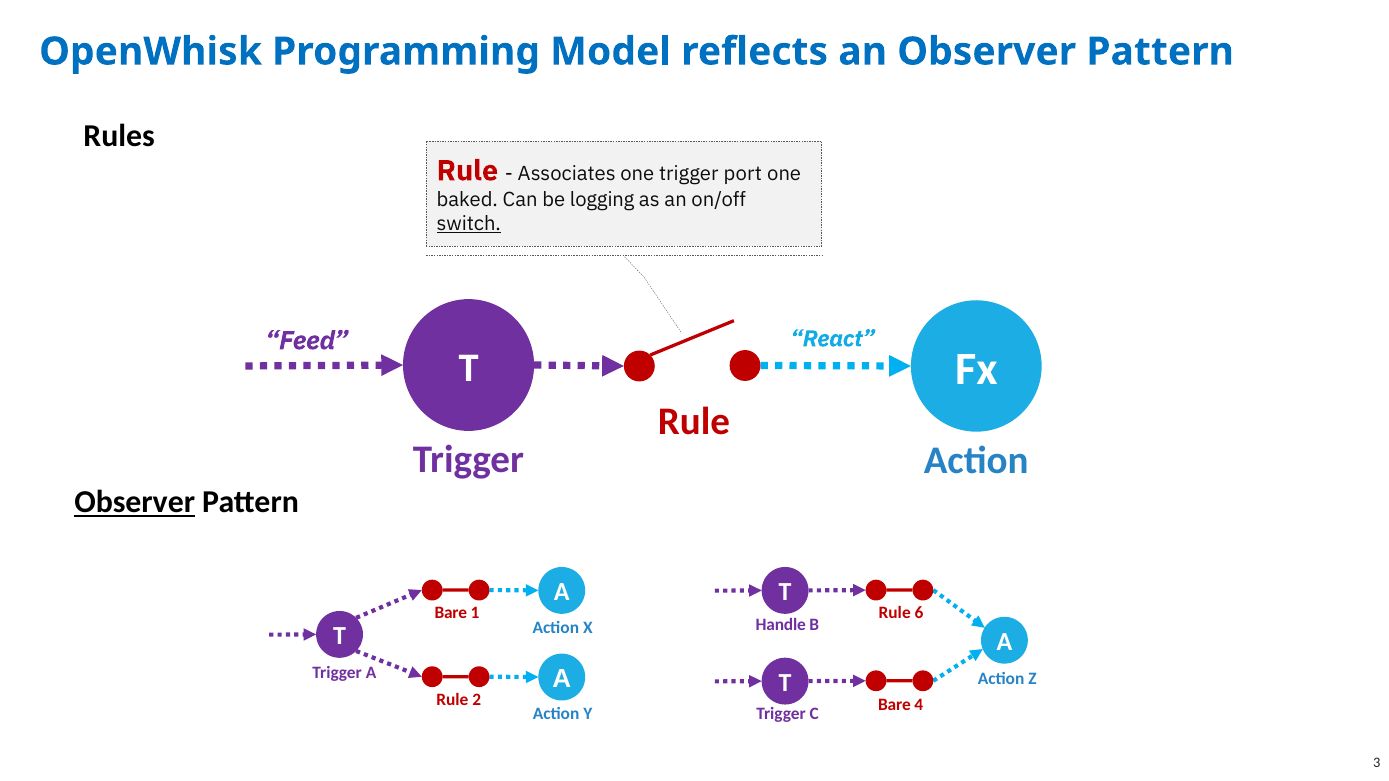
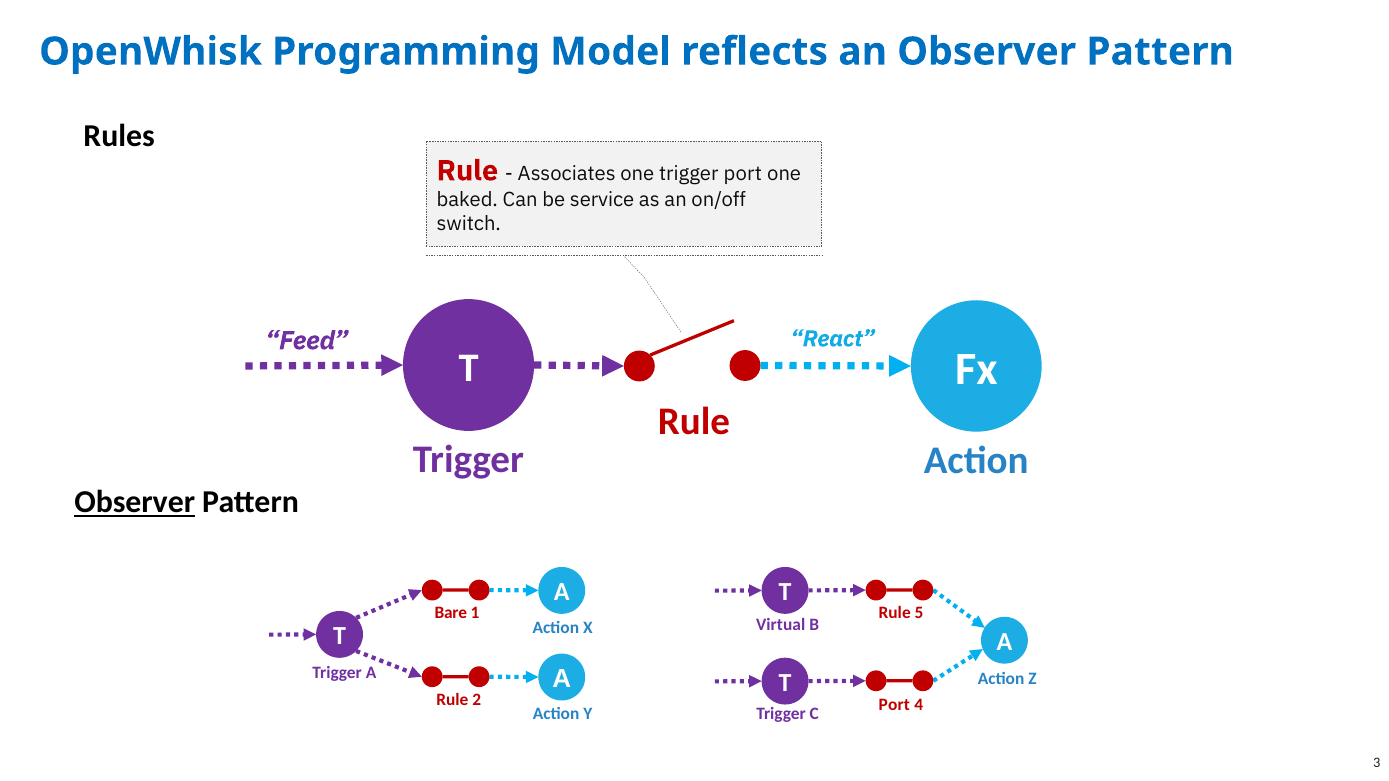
logging: logging -> service (602, 200)
switch underline: present -> none (469, 224)
6: 6 -> 5 (919, 614)
Handle: Handle -> Virtual (781, 625)
Bare: Bare -> Port (894, 705)
